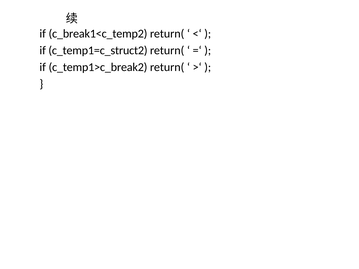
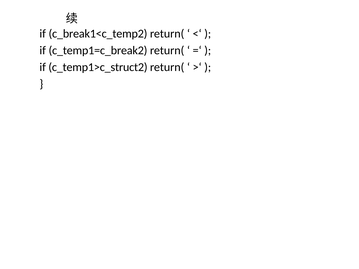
c_temp1=c_struct2: c_temp1=c_struct2 -> c_temp1=c_break2 (98, 50)
c_temp1>c_break2: c_temp1>c_break2 -> c_temp1>c_struct2 (98, 67)
